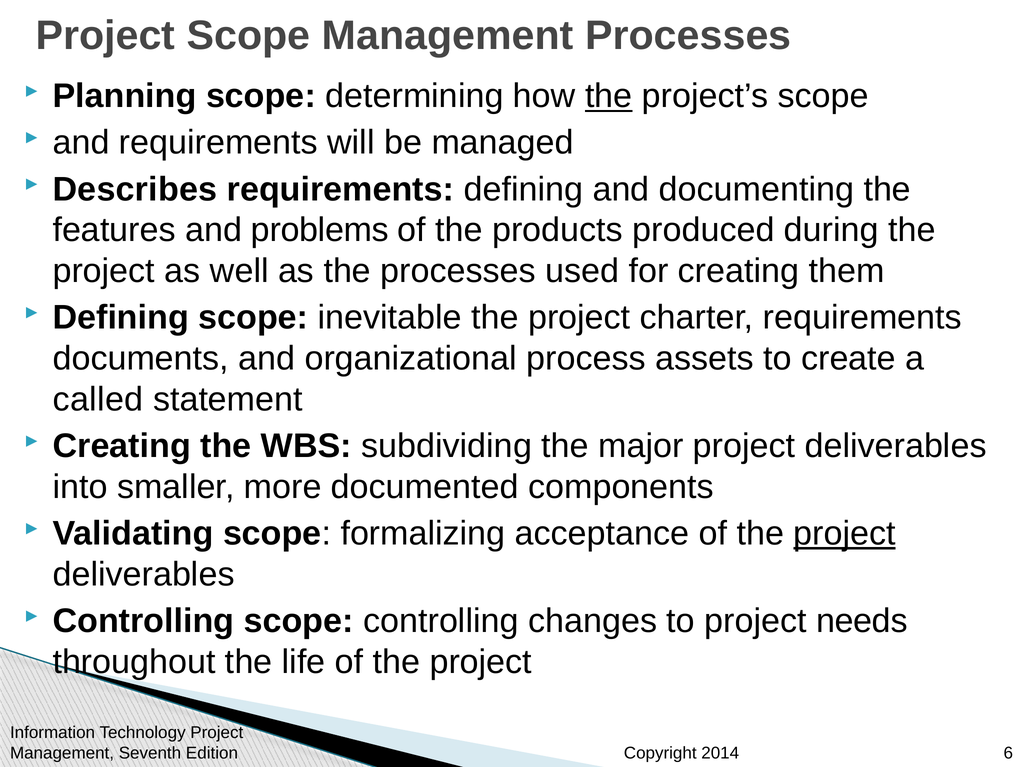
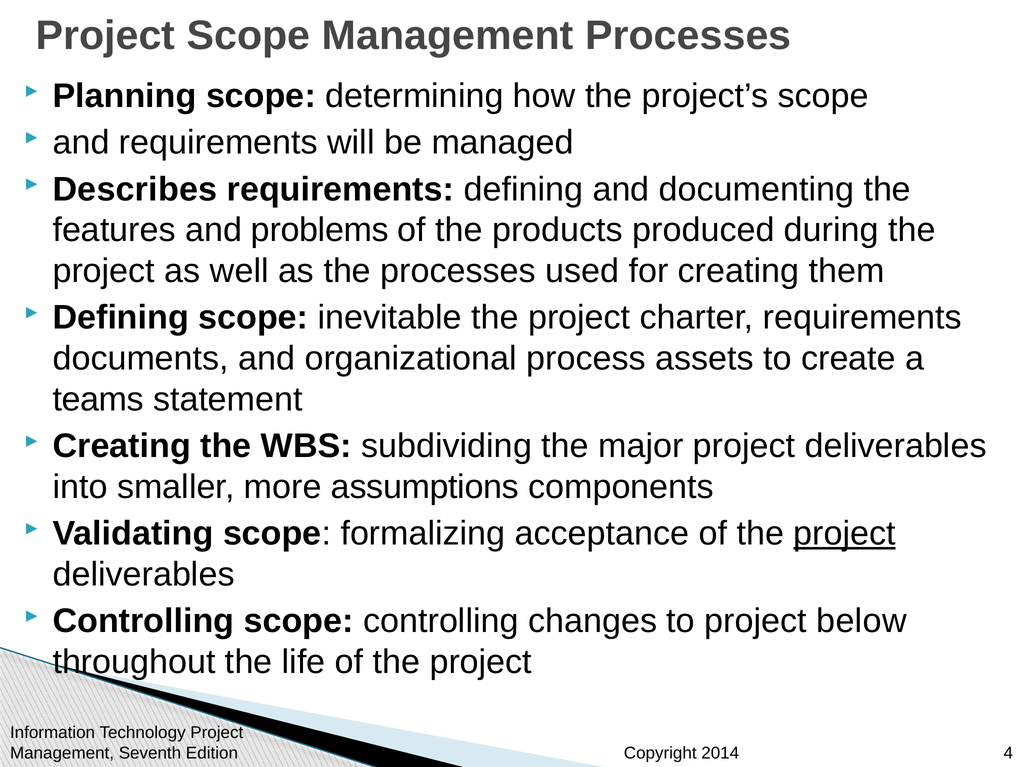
the underline: present -> none (609, 96)
called: called -> teams (98, 400)
documented: documented -> assumptions (425, 487)
needs: needs -> below (861, 621)
6: 6 -> 4 (1008, 753)
